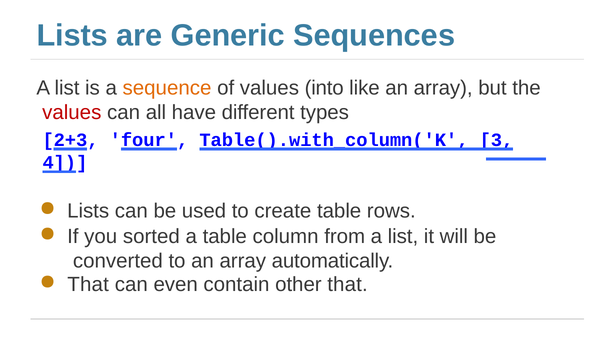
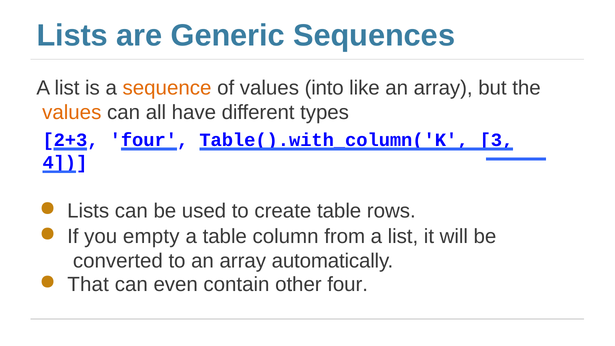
values colour: red -> orange (72, 113)
sorted: sorted -> empty (151, 236)
other that: that -> four (348, 284)
